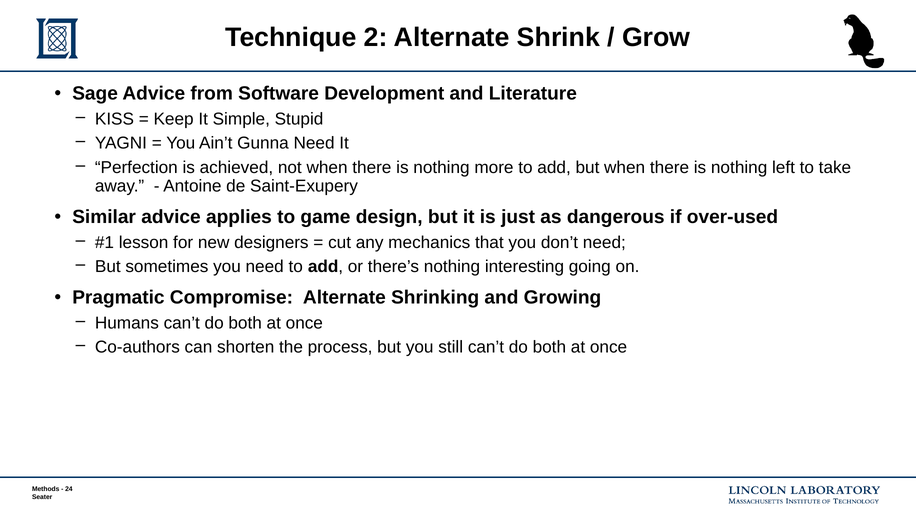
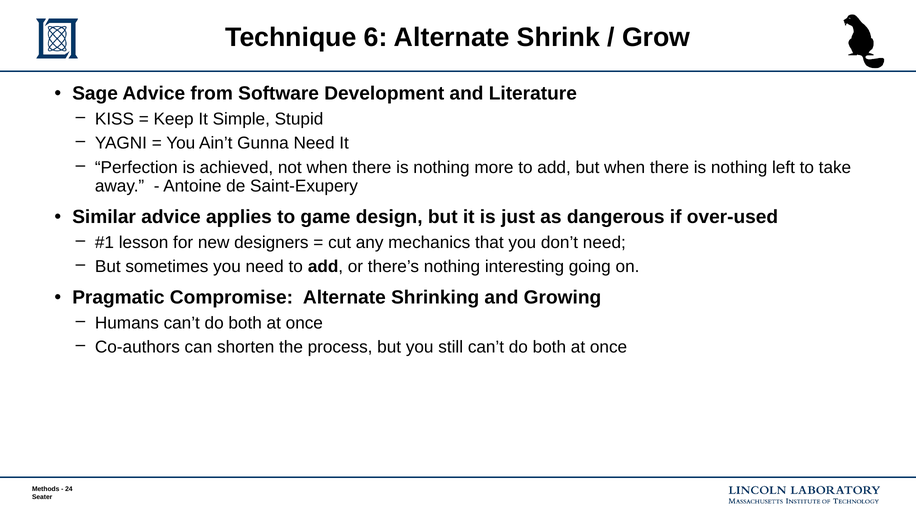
2: 2 -> 6 (376, 37)
